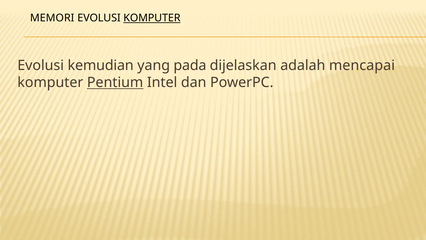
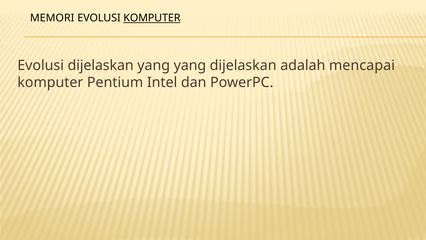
Evolusi kemudian: kemudian -> dijelaskan (101, 65)
yang pada: pada -> yang (190, 65)
Pentium underline: present -> none (115, 82)
